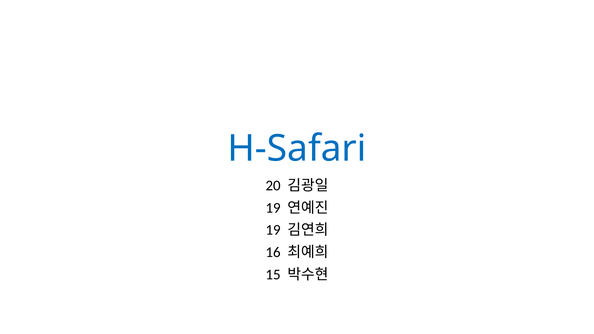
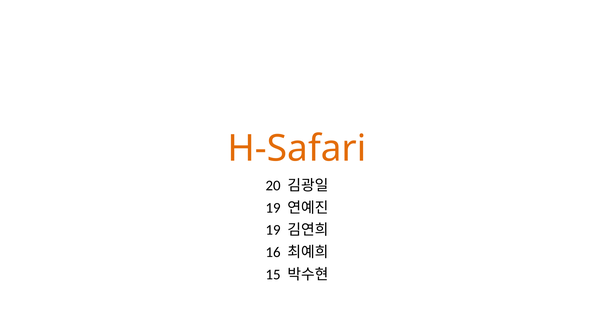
H-Safari colour: blue -> orange (297, 148)
